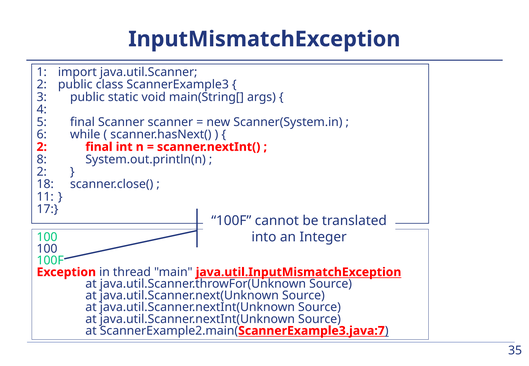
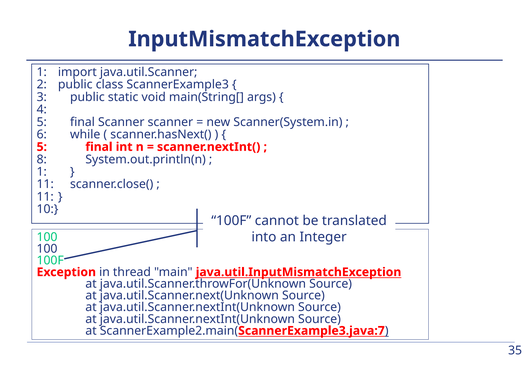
2: 2 -> 5 (42, 147)
2: 2 -> 1 (42, 172)
18: 18 -> 11 (45, 184)
17: 17 -> 10 (47, 209)
